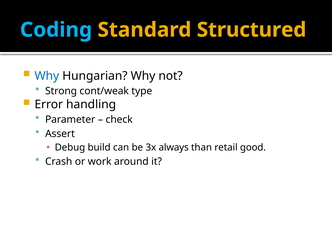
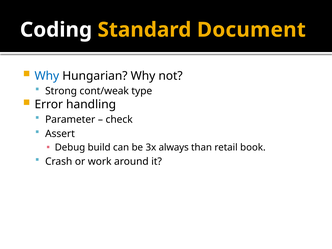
Coding colour: light blue -> white (56, 30)
Structured: Structured -> Document (251, 30)
good: good -> book (253, 148)
